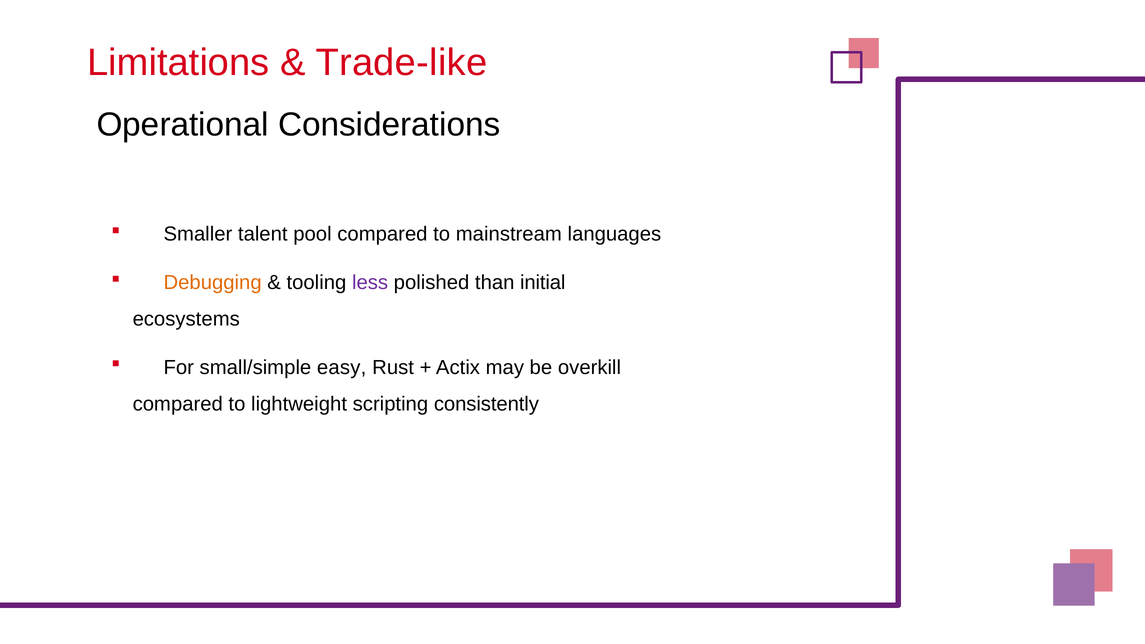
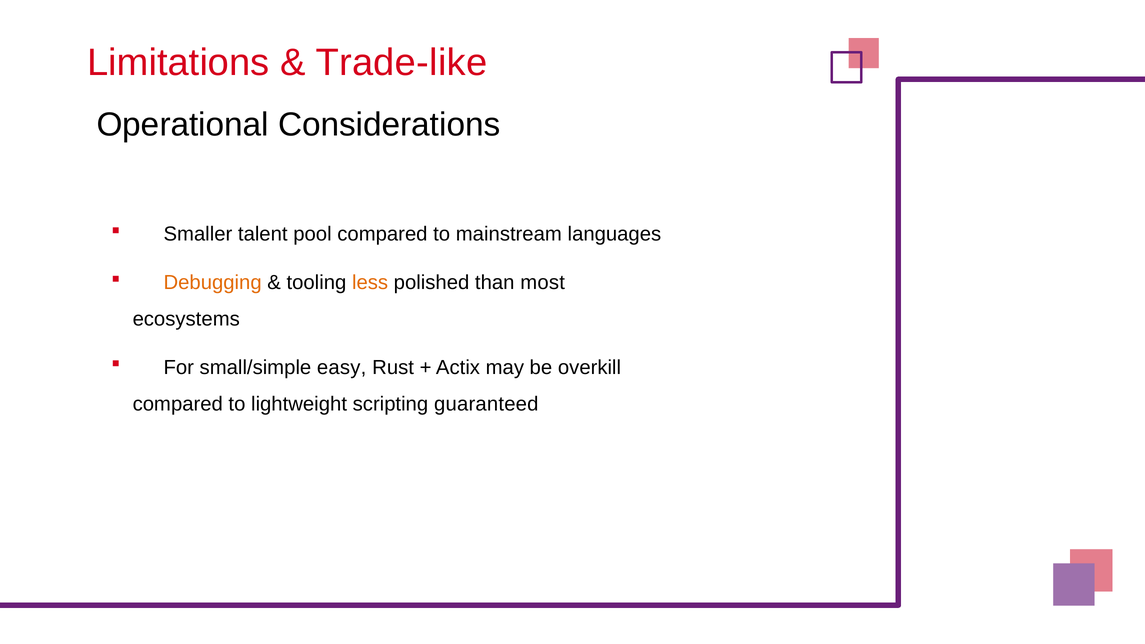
less colour: purple -> orange (370, 283)
initial: initial -> most (543, 283)
consistently: consistently -> guaranteed (486, 404)
